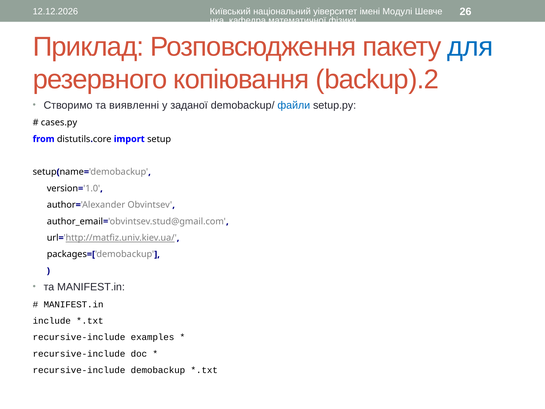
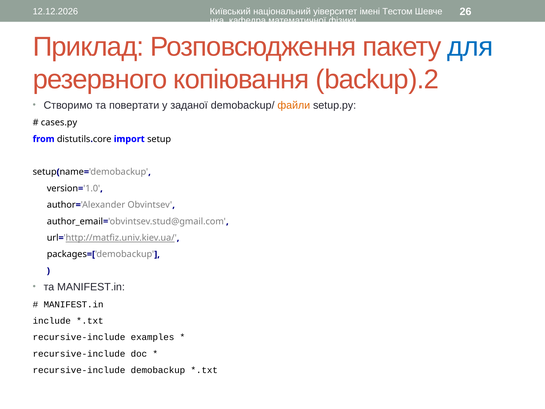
Модулі: Модулі -> Тестом (397, 12)
виявленні: виявленні -> повертати (134, 105)
файли colour: blue -> orange (294, 105)
